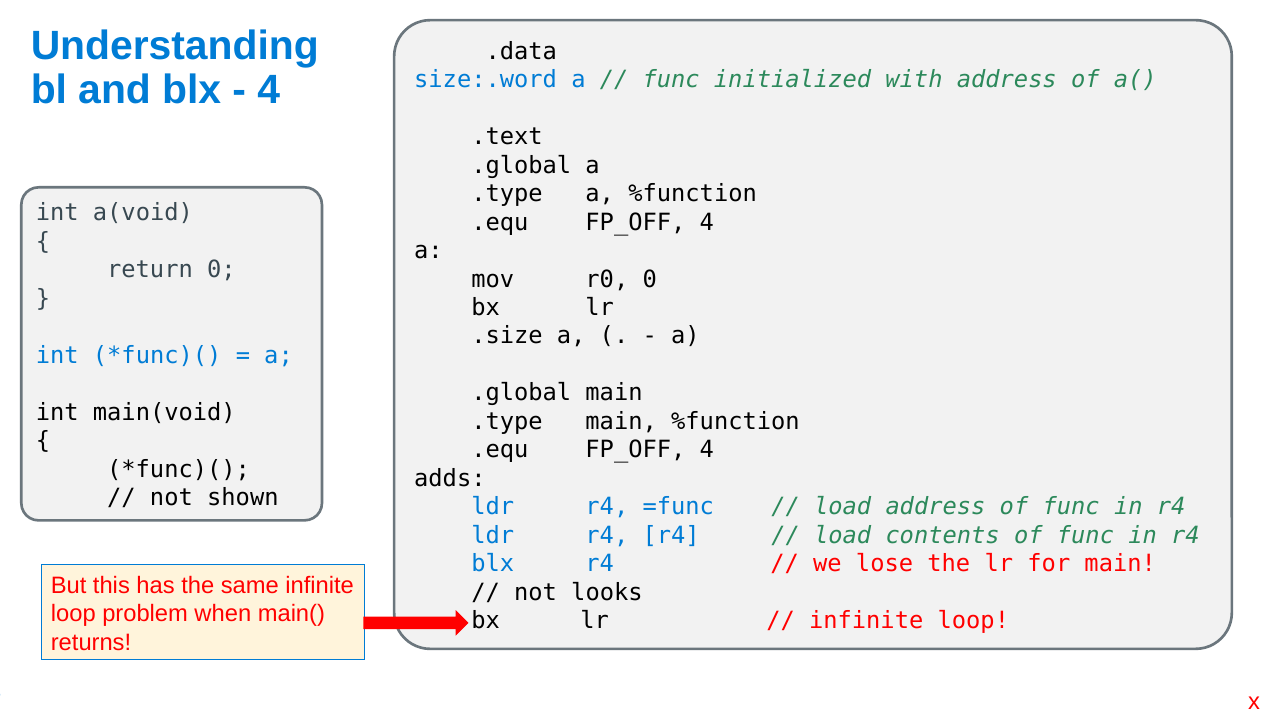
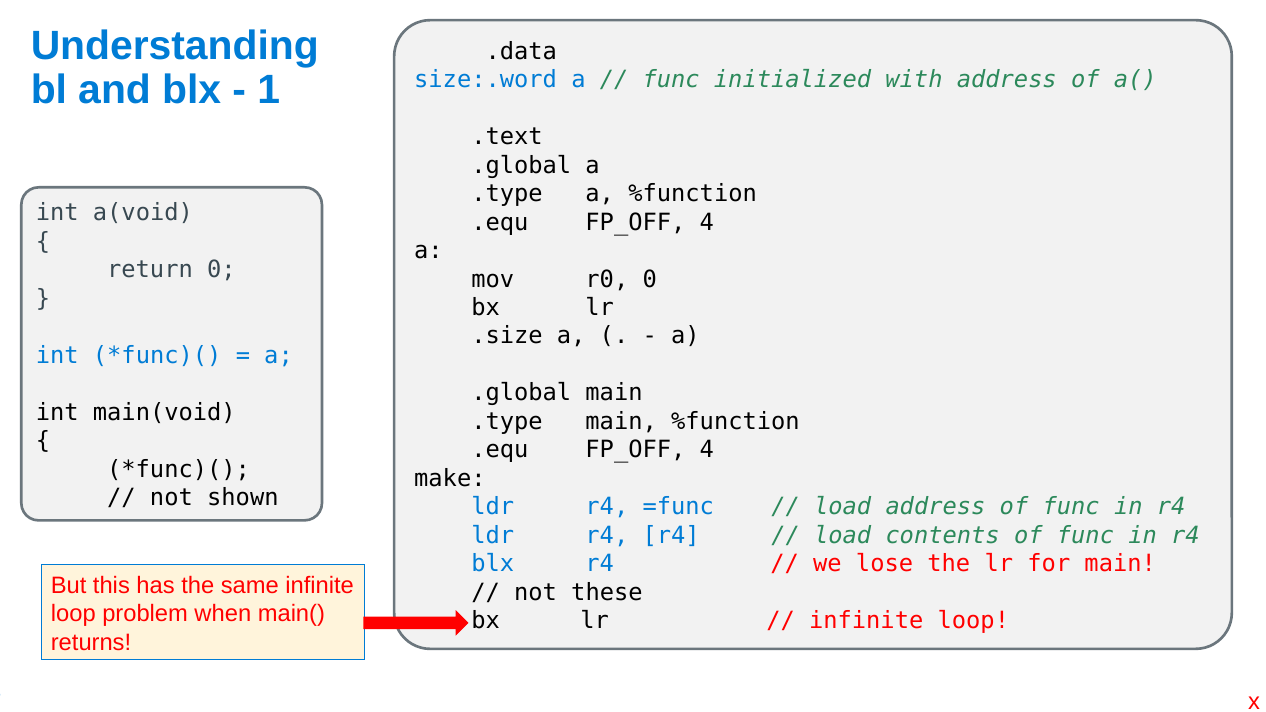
4: 4 -> 1 (269, 91)
adds: adds -> make (450, 479)
looks: looks -> these (607, 593)
